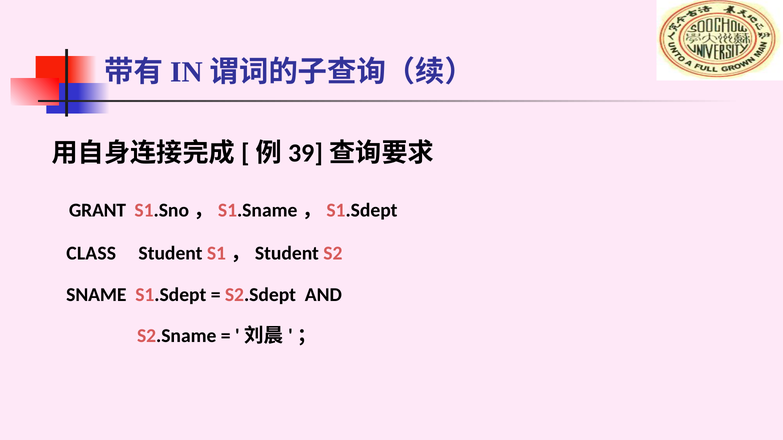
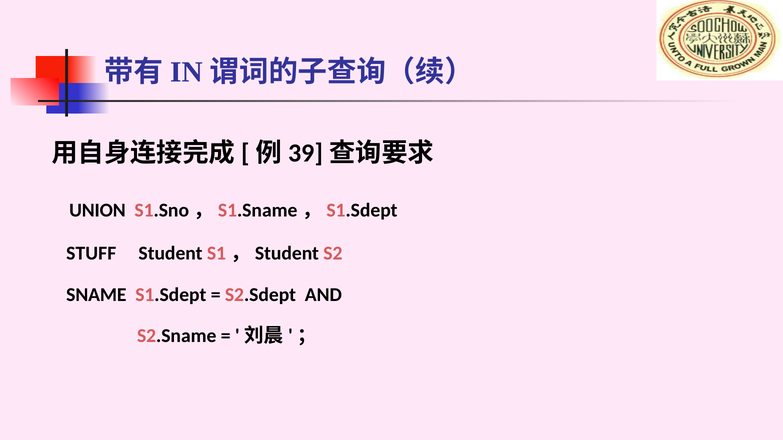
GRANT: GRANT -> UNION (97, 211)
CLASS: CLASS -> STUFF (91, 253)
